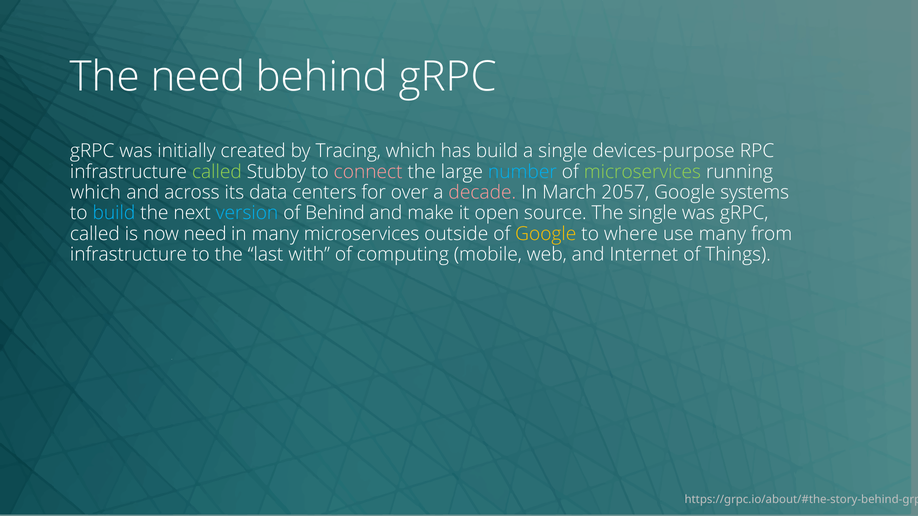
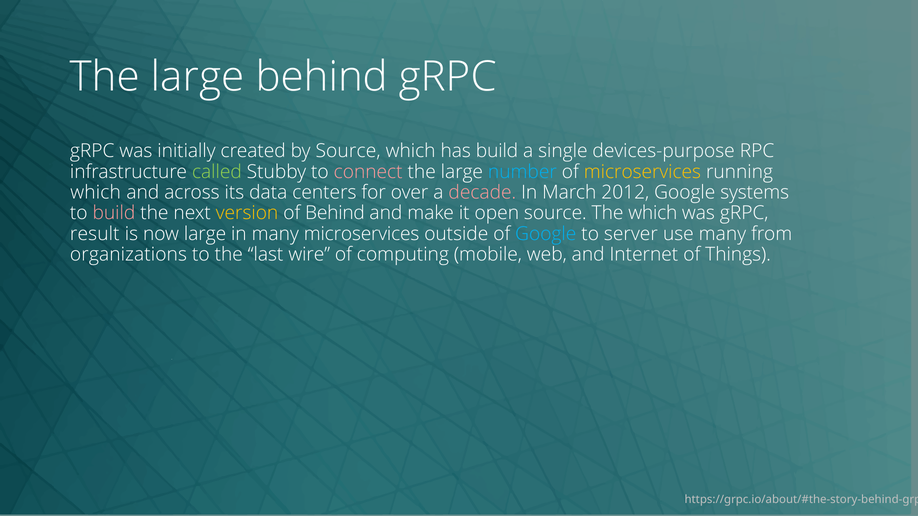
need: need -> large (198, 77)
by Tracing: Tracing -> Source (348, 151)
microservices colour: light green -> yellow (642, 172)
2057: 2057 -> 2012 (625, 193)
build colour: light blue -> pink (114, 213)
version colour: light blue -> yellow (247, 213)
The single: single -> which (653, 213)
called: called -> result (95, 234)
now need: need -> large (205, 234)
Google colour: yellow -> light blue (546, 234)
where: where -> server (631, 234)
infrastructure: infrastructure -> organizations (128, 255)
with: with -> wire (309, 255)
